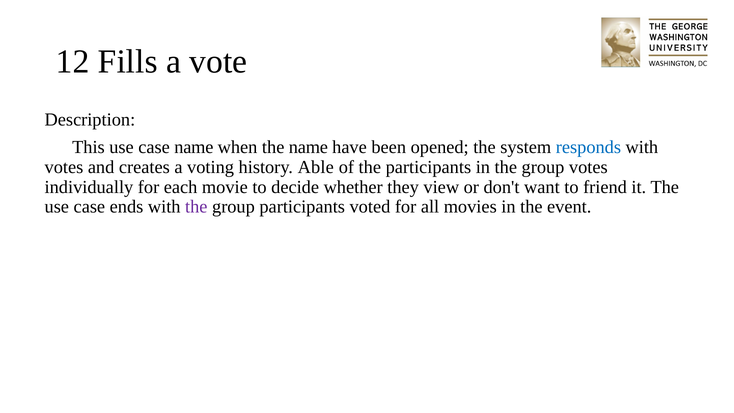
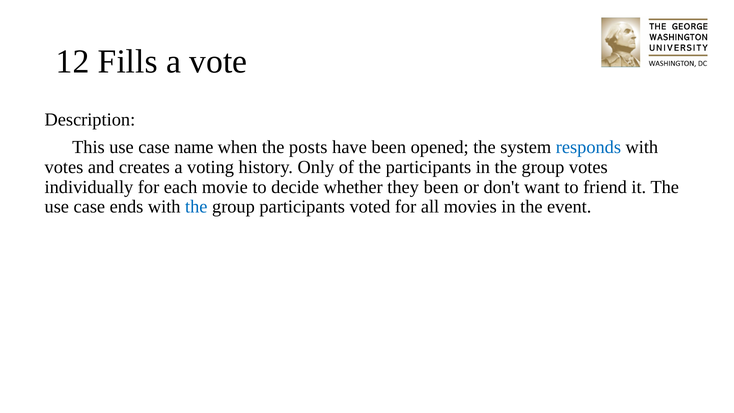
the name: name -> posts (308, 147)
Able: Able -> Only (316, 167)
they view: view -> been (441, 187)
the colour: purple -> blue (196, 207)
